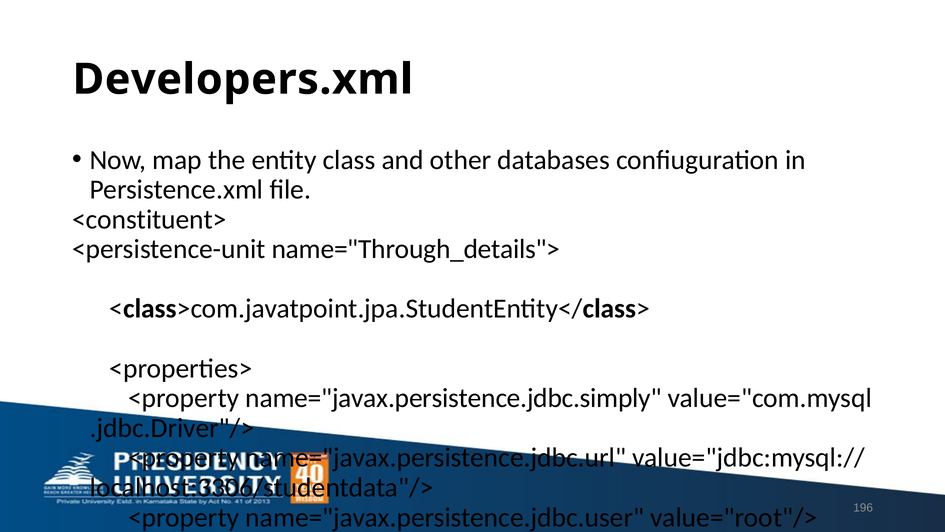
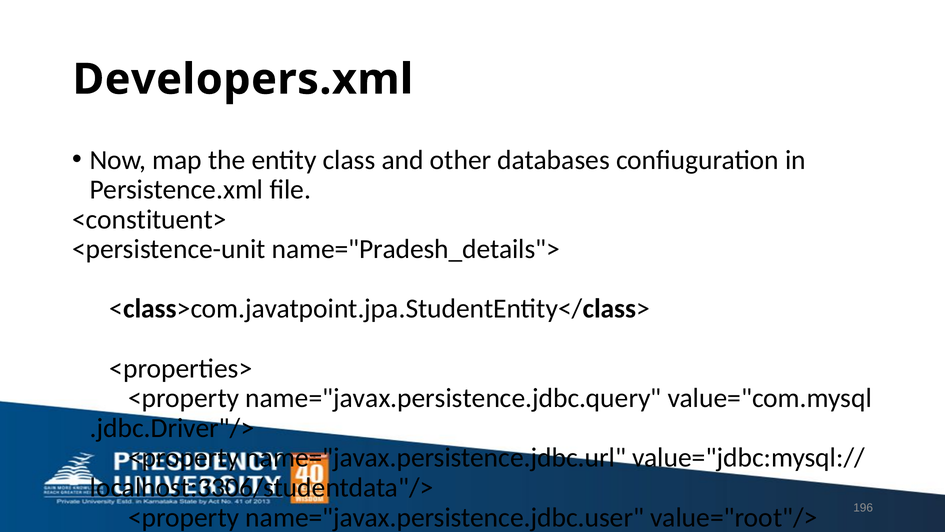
name="Through_details">: name="Through_details"> -> name="Pradesh_details"> (416, 249)
name="javax.persistence.jdbc.simply: name="javax.persistence.jdbc.simply -> name="javax.persistence.jdbc.query (453, 398)
